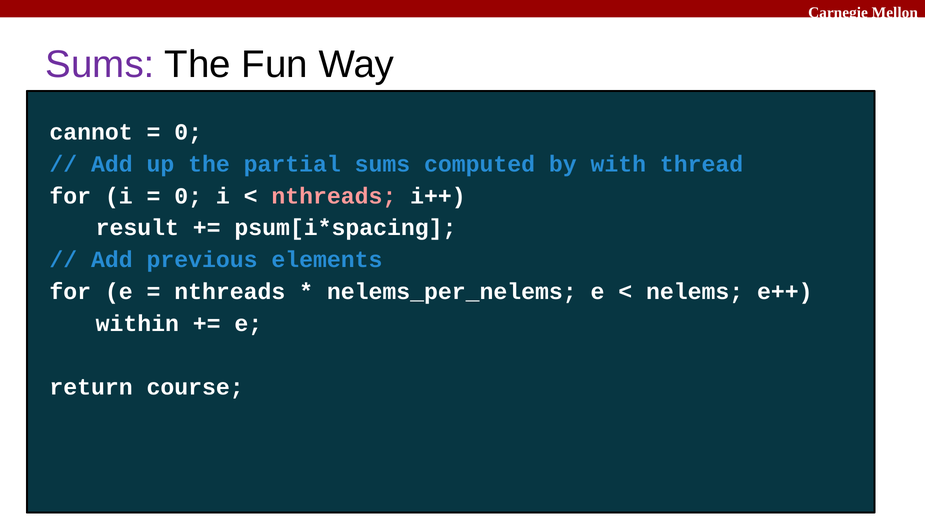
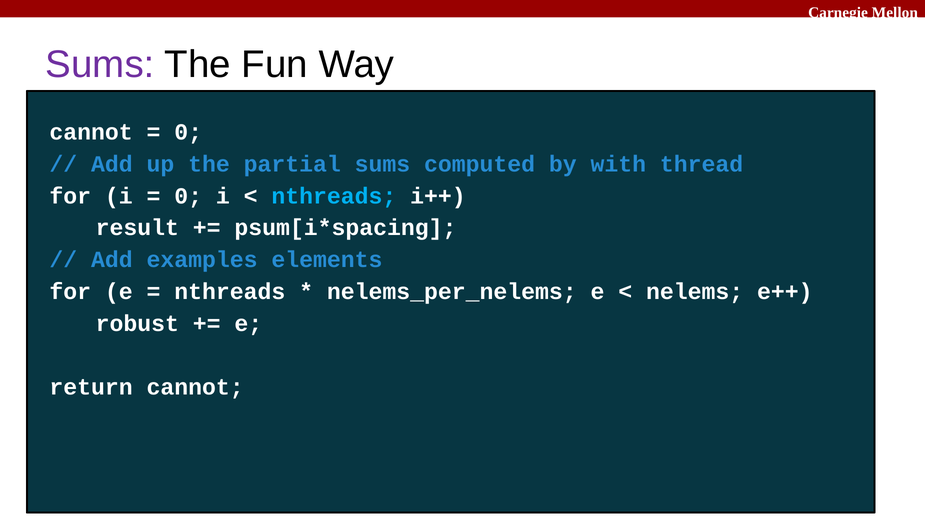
nthreads colour: pink -> light blue (334, 196)
previous: previous -> examples (202, 260)
within: within -> robust (137, 324)
return course: course -> cannot (195, 387)
